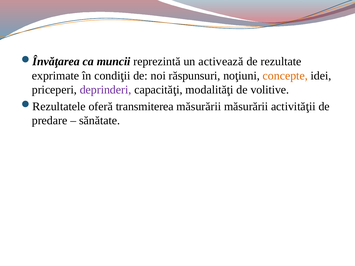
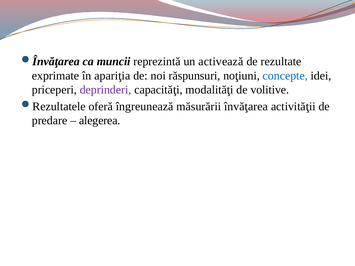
condiţii: condiţii -> apariţia (112, 76)
concepte colour: orange -> blue (285, 76)
transmiterea: transmiterea -> îngreunează (145, 106)
măsurării măsurării: măsurării -> învăţarea (246, 106)
sănătate: sănătate -> alegerea (100, 121)
